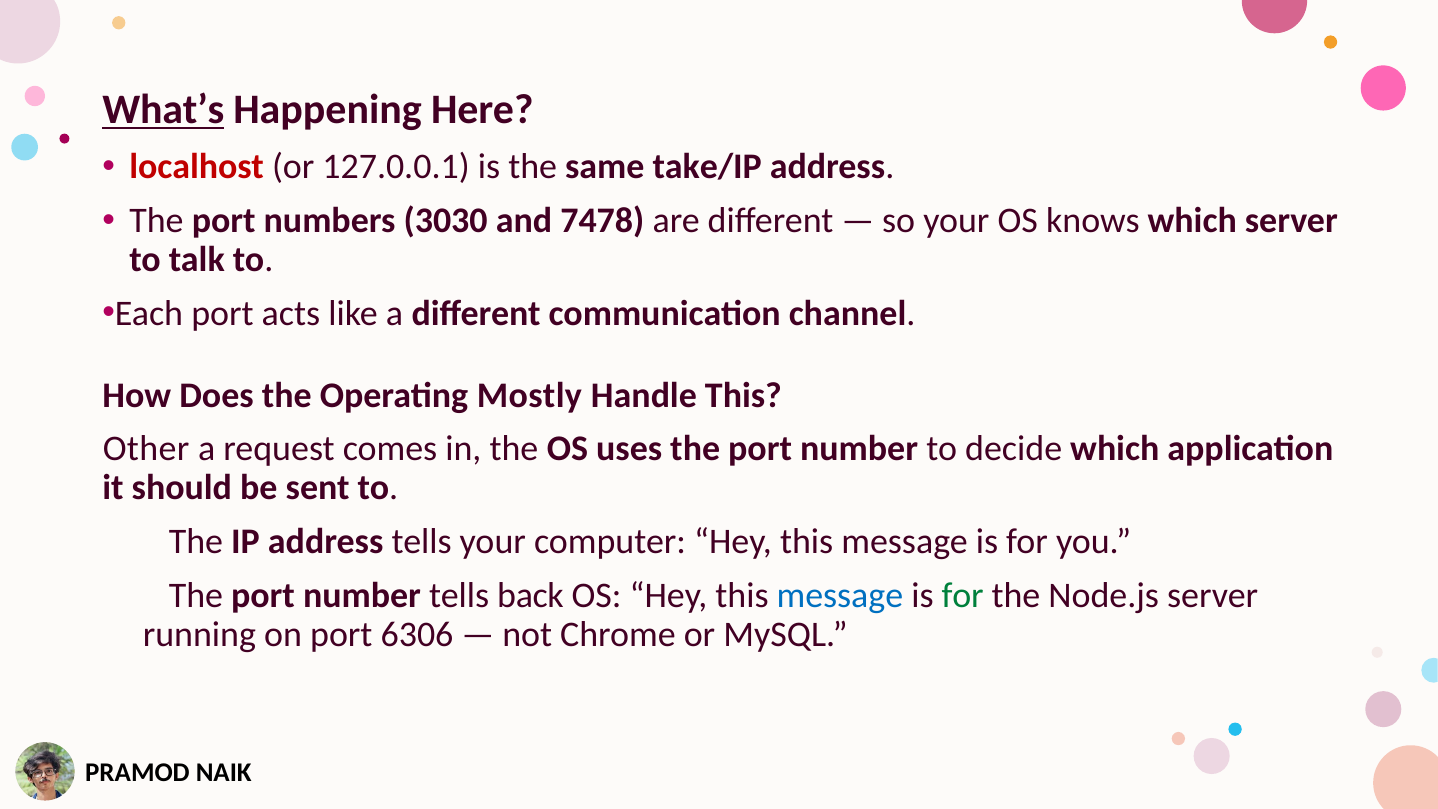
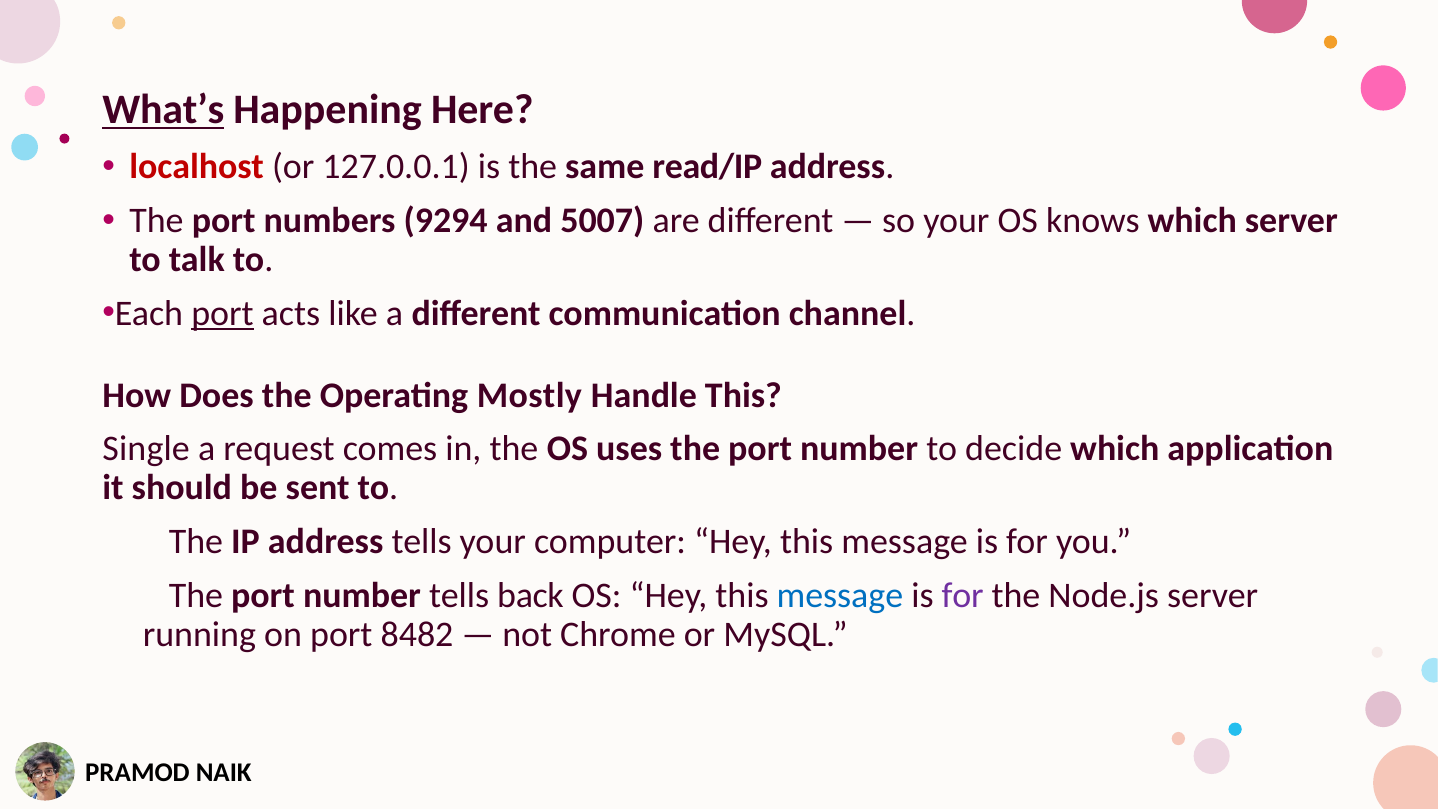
take/IP: take/IP -> read/IP (707, 167)
3030: 3030 -> 9294 (446, 221)
7478: 7478 -> 5007 (602, 221)
port underline: none -> present (222, 313)
Other: Other -> Single (146, 449)
for colour: green -> purple (963, 595)
6306: 6306 -> 8482 (417, 634)
